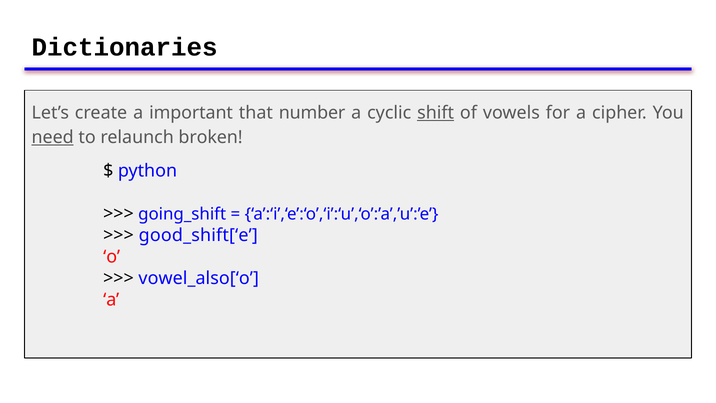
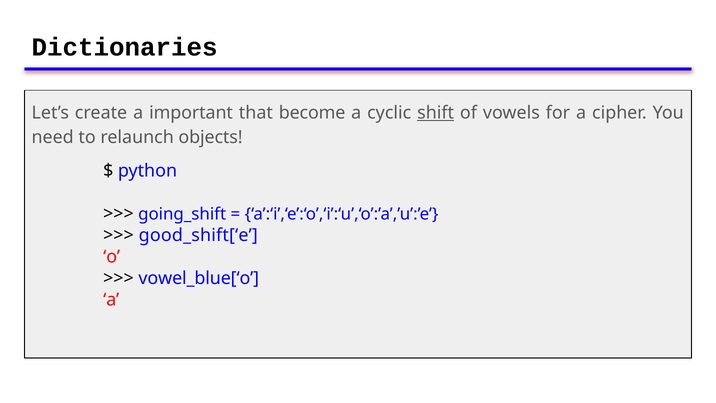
number: number -> become (312, 113)
need underline: present -> none (53, 137)
broken: broken -> objects (211, 137)
vowel_also[‘o: vowel_also[‘o -> vowel_blue[‘o (199, 278)
